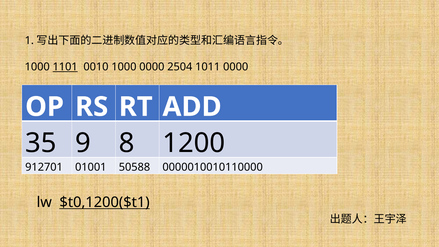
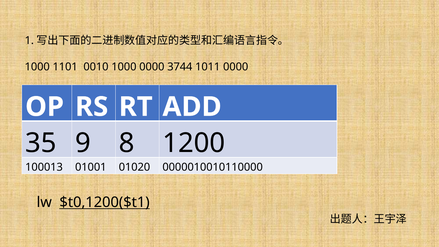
1101 underline: present -> none (65, 67)
2504: 2504 -> 3744 (180, 67)
912701: 912701 -> 100013 (44, 167)
50588: 50588 -> 01020 (134, 167)
